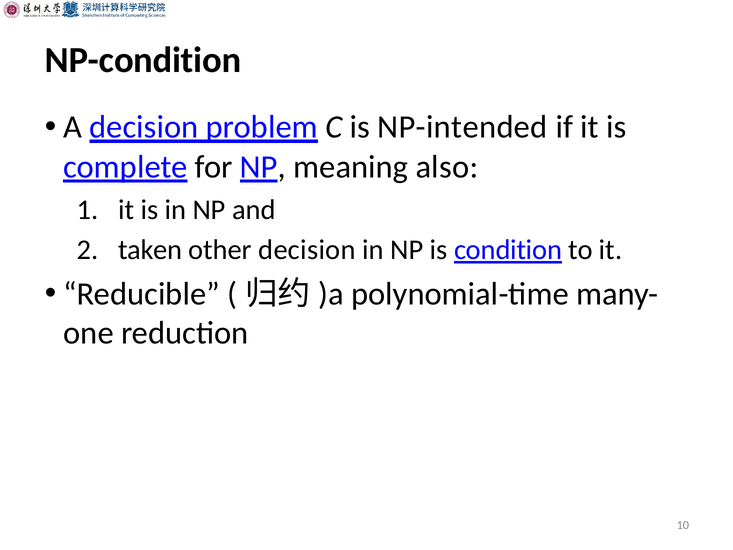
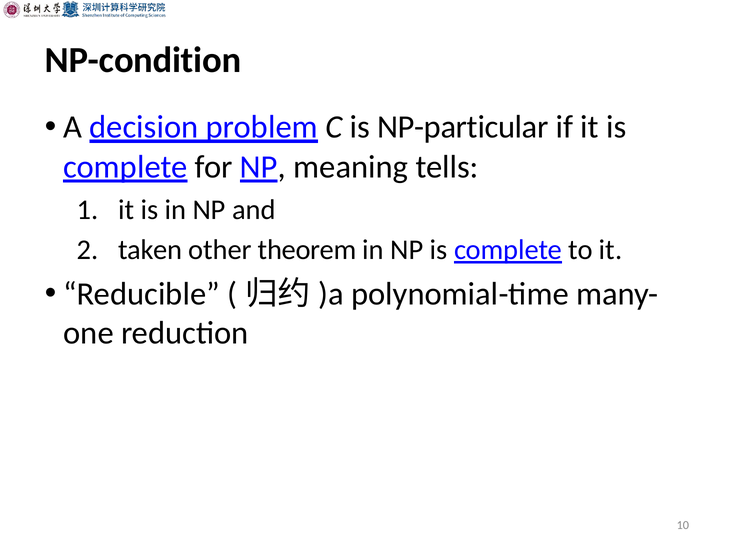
NP-intended: NP-intended -> NP-particular (463, 127)
also: also -> tells (447, 167)
other decision: decision -> theorem (307, 250)
NP is condition: condition -> complete (508, 250)
